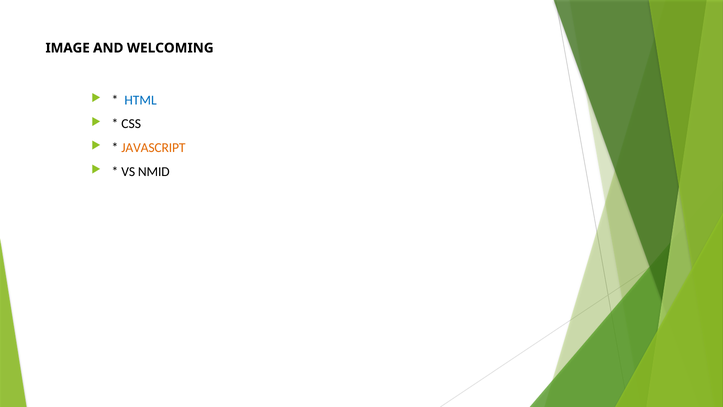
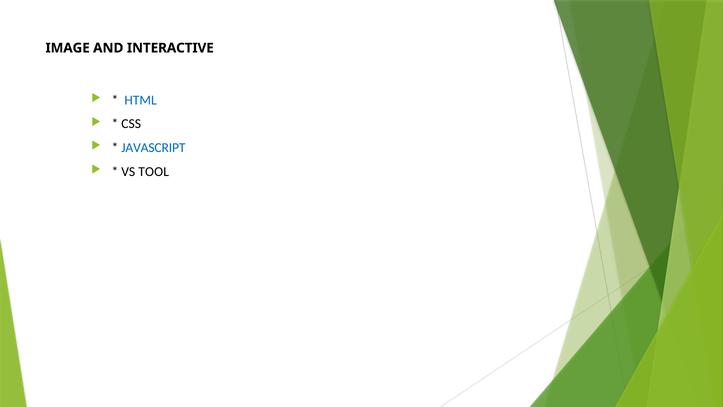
WELCOMING: WELCOMING -> INTERACTIVE (170, 48)
JAVASCRIPT colour: orange -> blue (153, 148)
NMID: NMID -> TOOL (154, 171)
